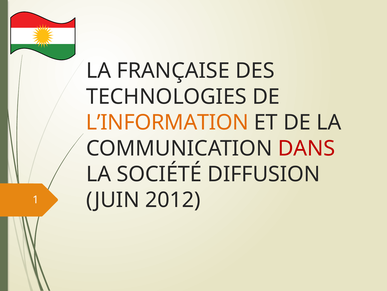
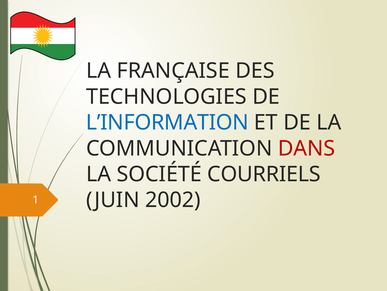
L’INFORMATION colour: orange -> blue (167, 122)
DIFFUSION: DIFFUSION -> COURRIELS (264, 174)
2012: 2012 -> 2002 (173, 200)
